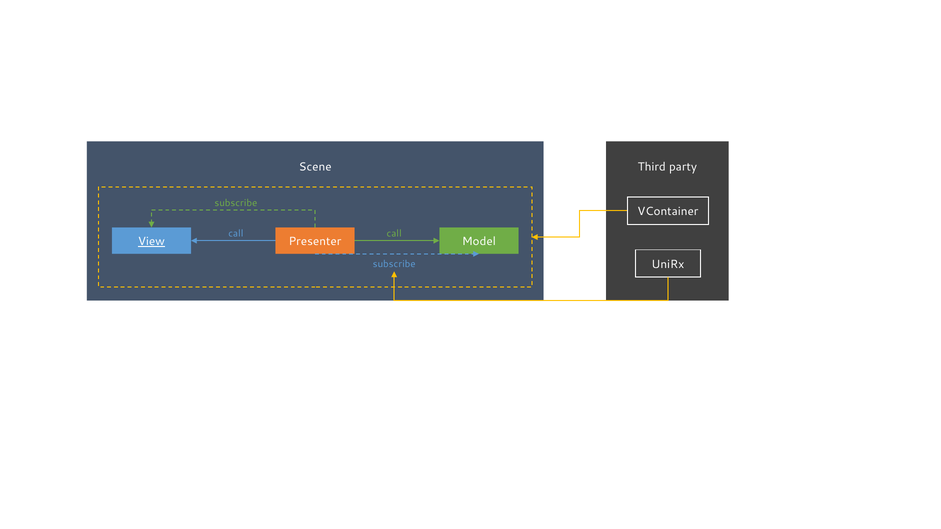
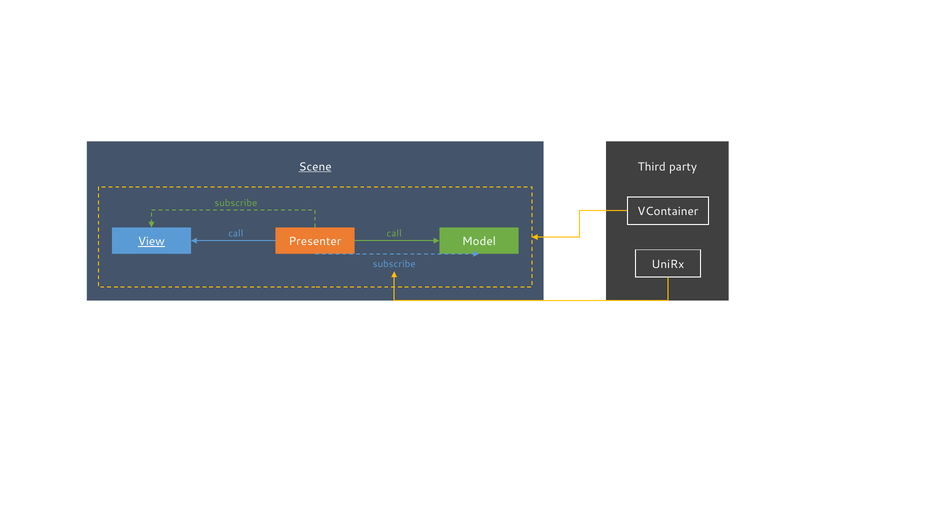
Scene underline: none -> present (315, 167)
